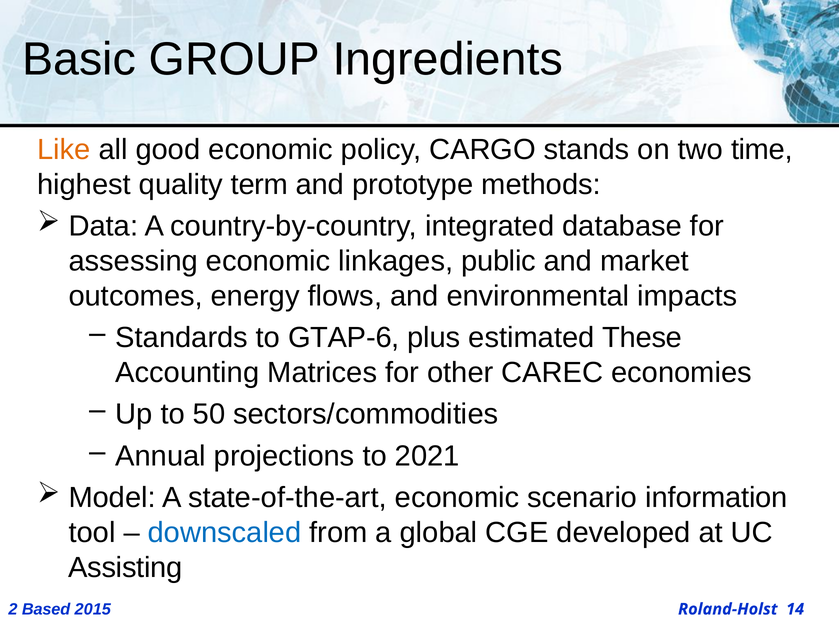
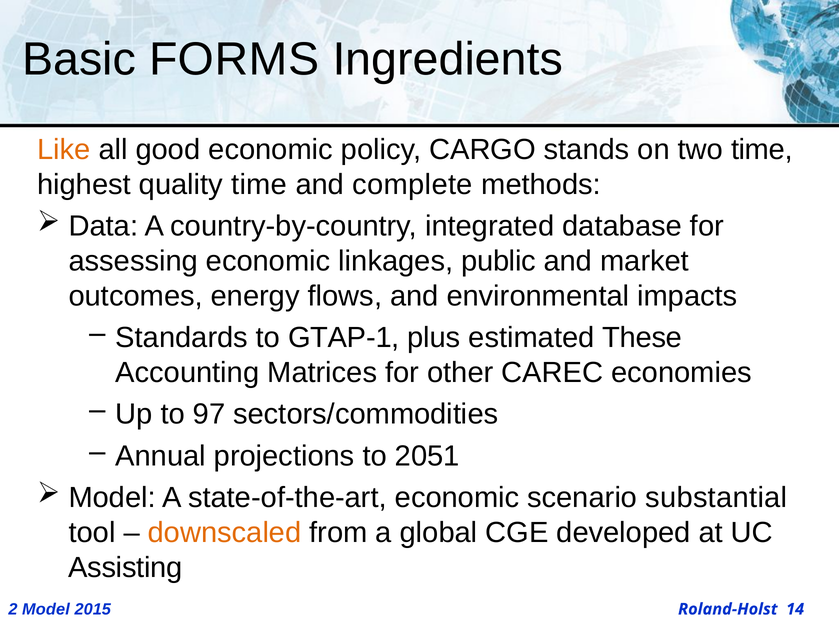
GROUP: GROUP -> FORMS (234, 59)
quality term: term -> time (259, 185)
prototype: prototype -> complete (413, 185)
GTAP-6: GTAP-6 -> GTAP-1 (344, 338)
50: 50 -> 97 (209, 415)
2021: 2021 -> 2051 (427, 456)
information: information -> substantial (716, 498)
downscaled colour: blue -> orange (225, 533)
2 Based: Based -> Model (46, 610)
